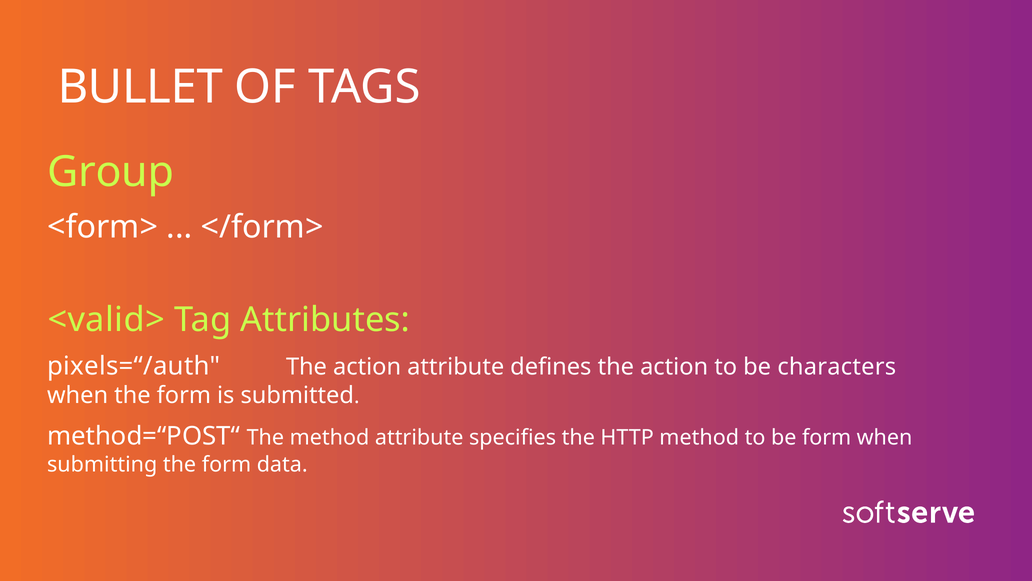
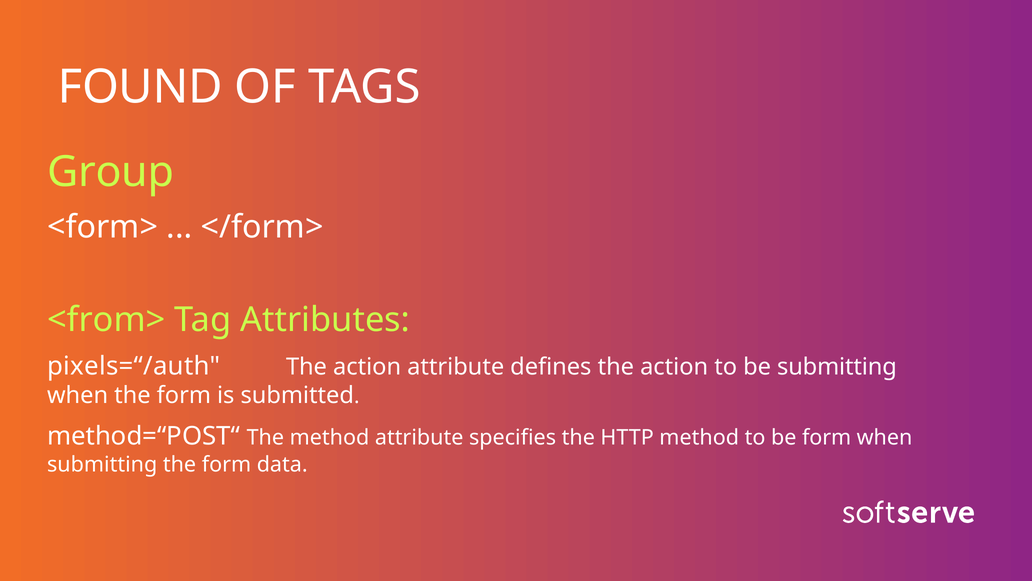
BULLET: BULLET -> FOUND (140, 87)
<valid>: <valid> -> <from> (106, 320)
be characters: characters -> submitting (837, 367)
